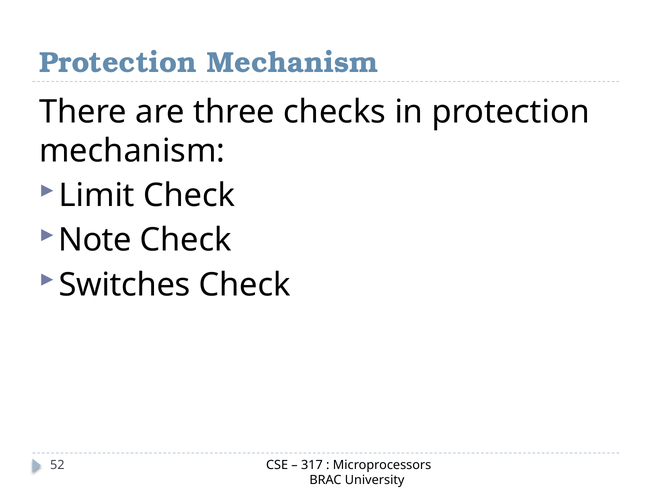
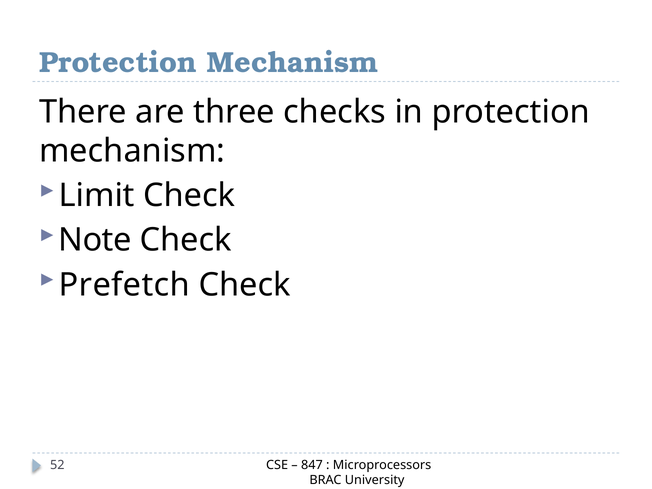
Switches: Switches -> Prefetch (124, 285)
317: 317 -> 847 (312, 465)
